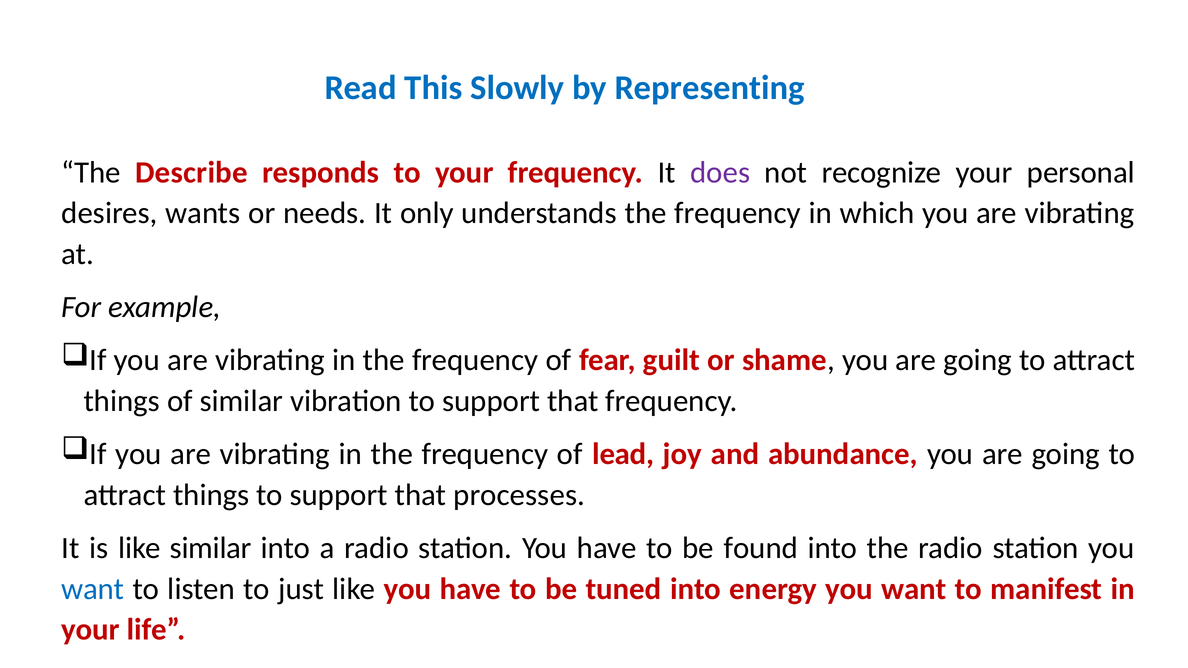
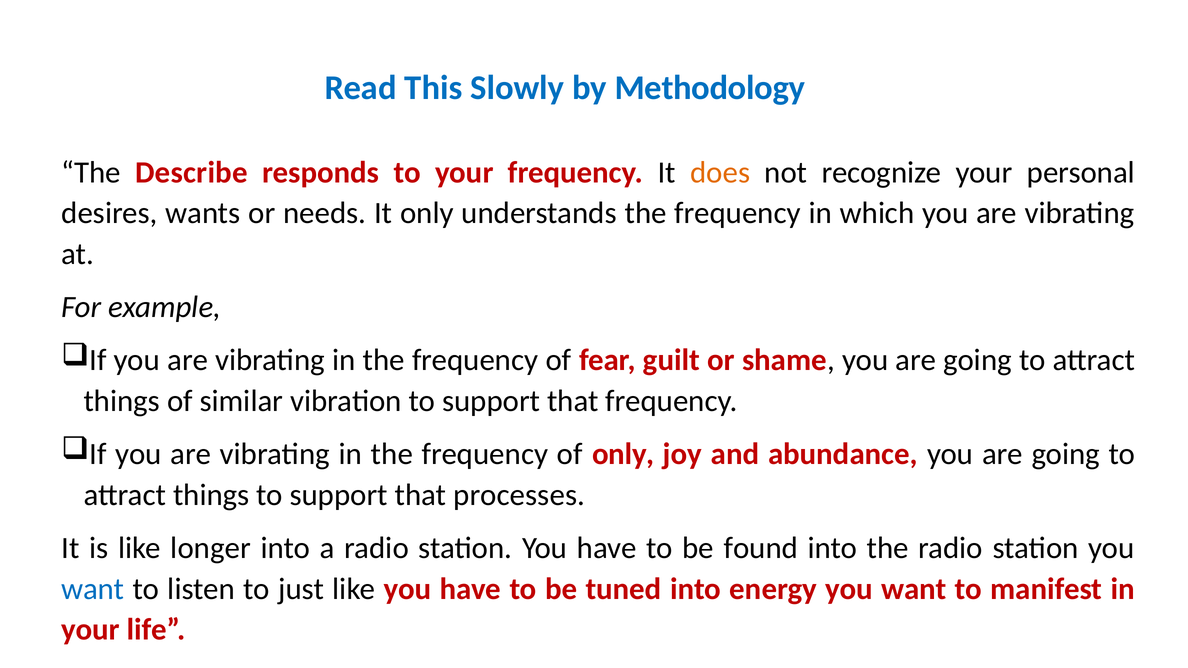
Representing: Representing -> Methodology (710, 88)
does colour: purple -> orange (720, 172)
of lead: lead -> only (623, 454)
like similar: similar -> longer (211, 548)
